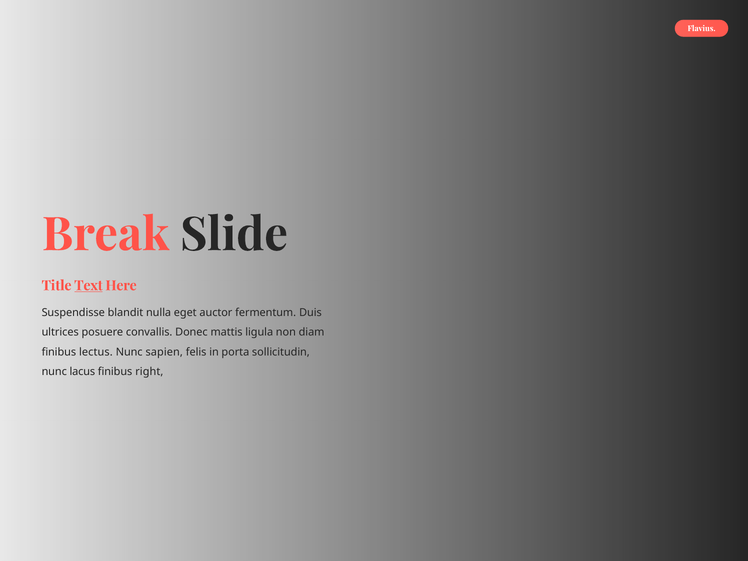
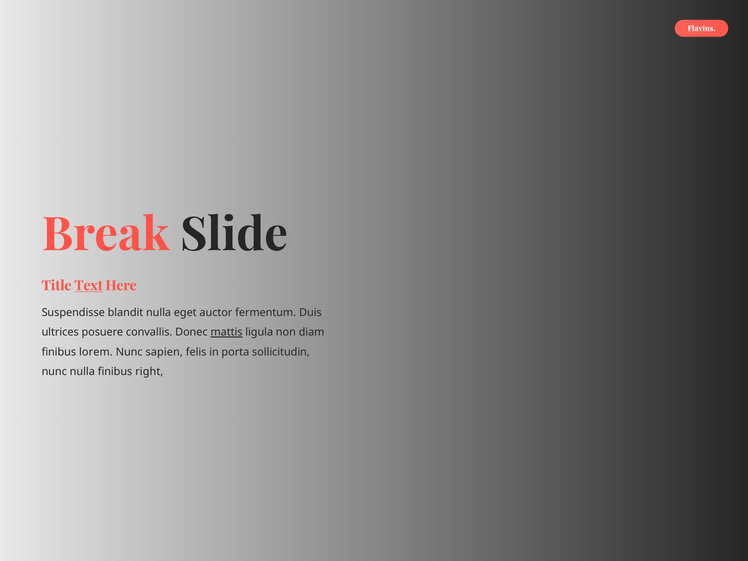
mattis underline: none -> present (227, 332)
lectus: lectus -> lorem (96, 352)
nunc lacus: lacus -> nulla (82, 372)
